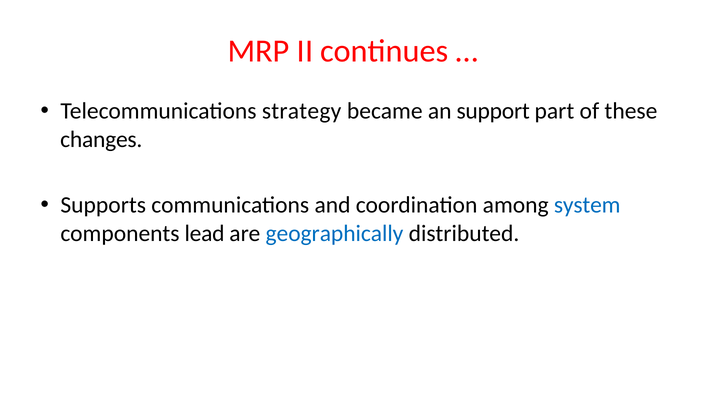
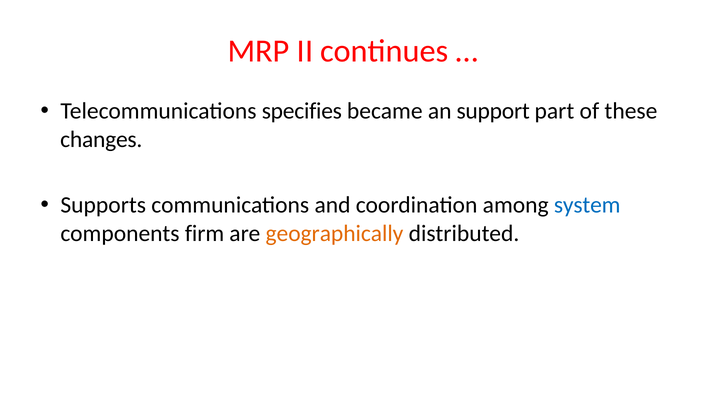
strategy: strategy -> specifies (302, 111)
lead: lead -> firm (205, 233)
geographically colour: blue -> orange (334, 233)
